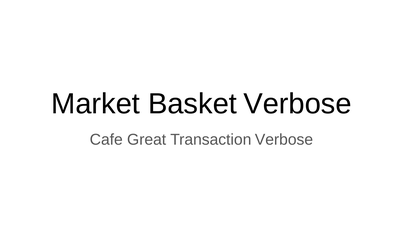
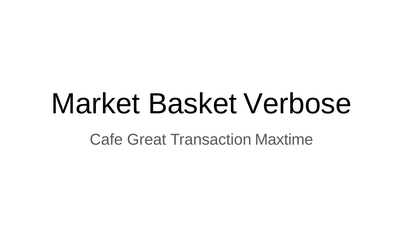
Transaction Verbose: Verbose -> Maxtime (284, 139)
